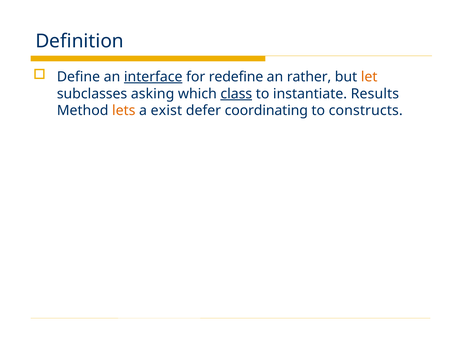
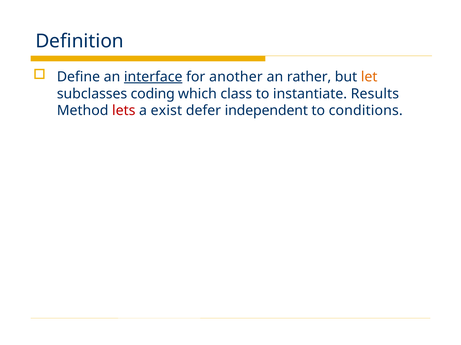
redefine: redefine -> another (236, 77)
asking: asking -> coding (153, 94)
class underline: present -> none (236, 94)
lets colour: orange -> red (124, 111)
coordinating: coordinating -> independent (266, 111)
constructs: constructs -> conditions (366, 111)
